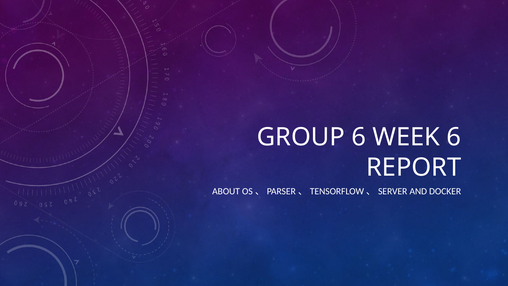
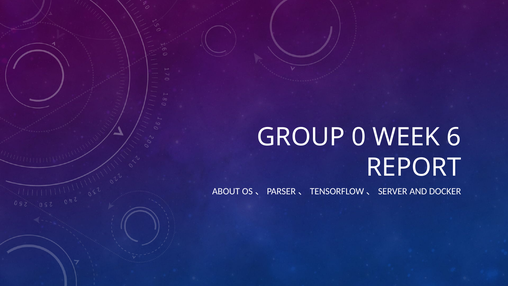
GROUP 6: 6 -> 0 (359, 137)
